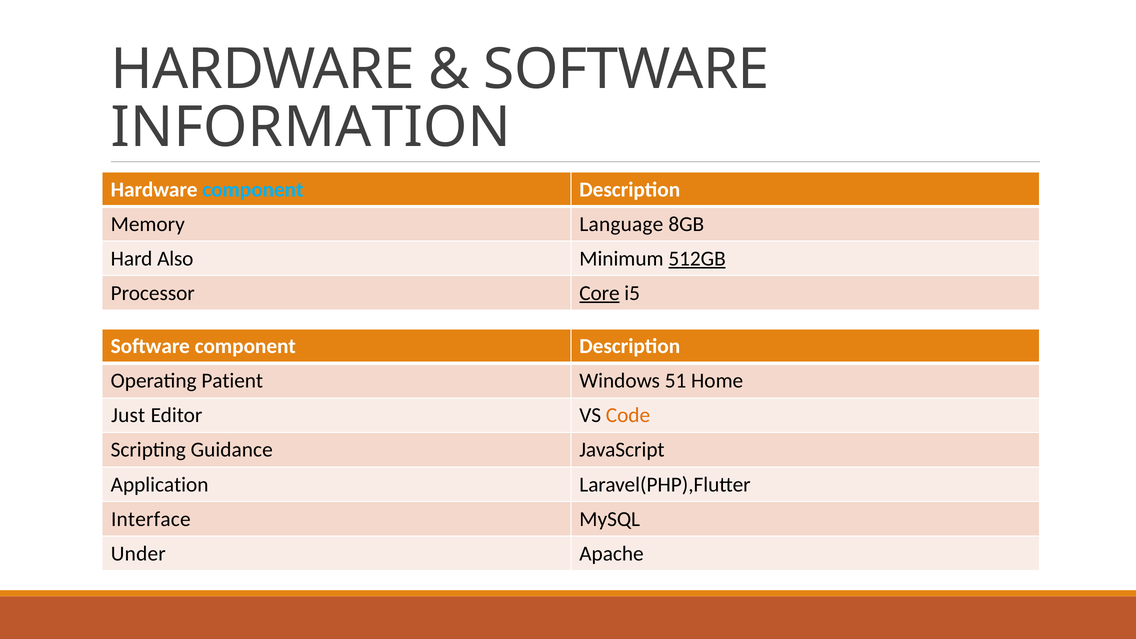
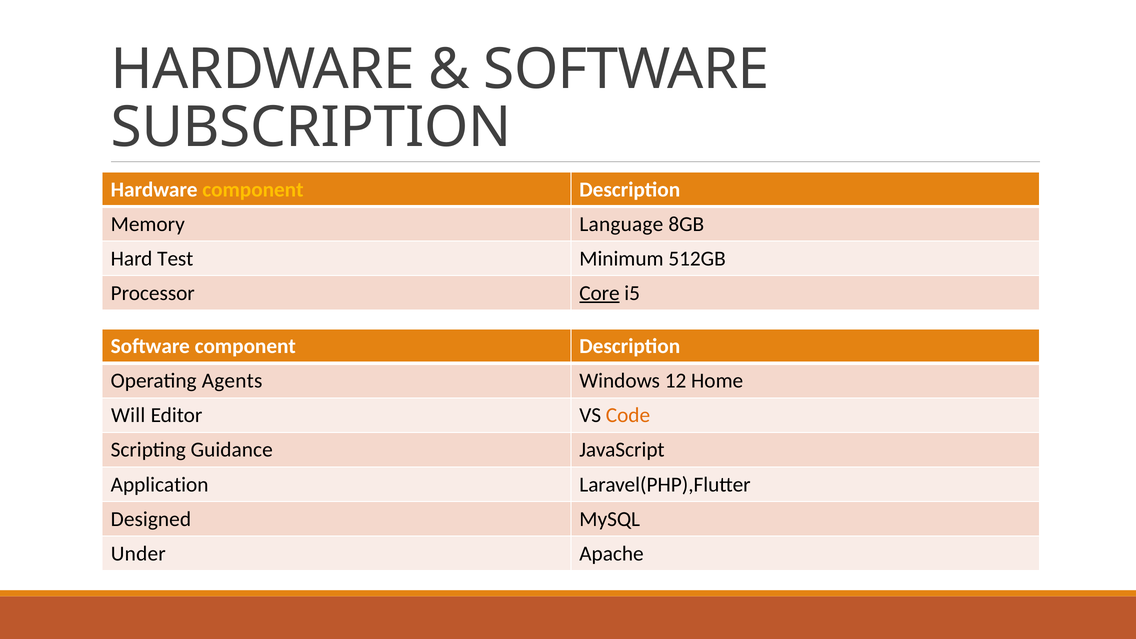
INFORMATION: INFORMATION -> SUBSCRIPTION (311, 127)
component colour: light blue -> yellow (253, 190)
Also: Also -> Test (175, 259)
512GB underline: present -> none (697, 259)
Patient: Patient -> Agents (232, 381)
51: 51 -> 12 (676, 381)
Just: Just -> Will (128, 415)
Interface: Interface -> Designed (151, 519)
